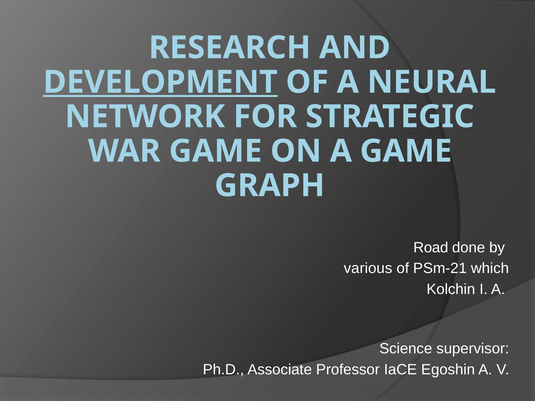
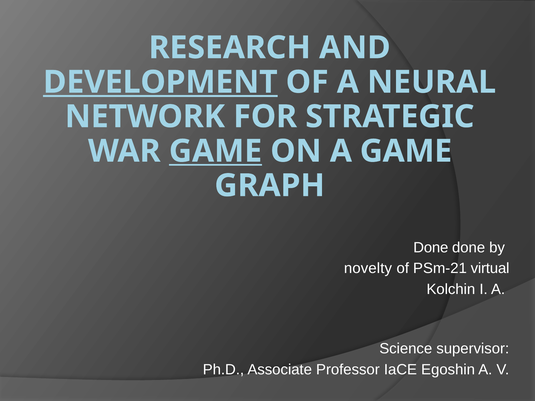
GAME underline: none -> present (216, 151)
Road: Road -> Done (431, 248)
various: various -> novelty (368, 268)
which: which -> virtual (490, 268)
